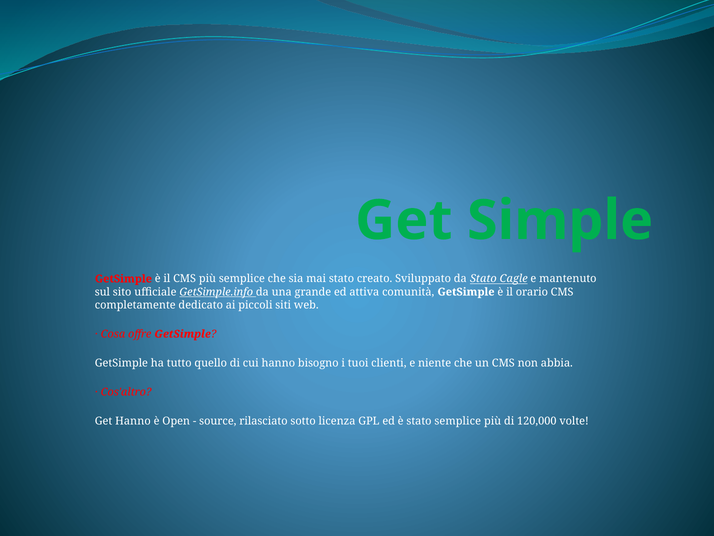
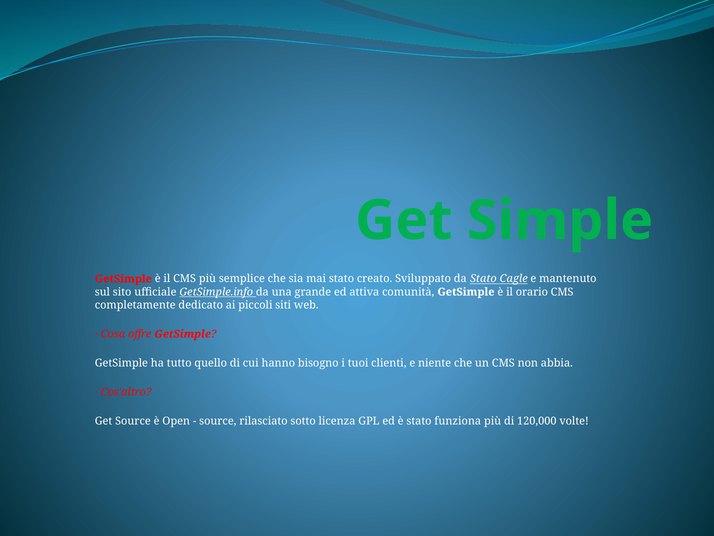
Get Hanno: Hanno -> Source (133, 421)
stato semplice: semplice -> funziona (458, 421)
